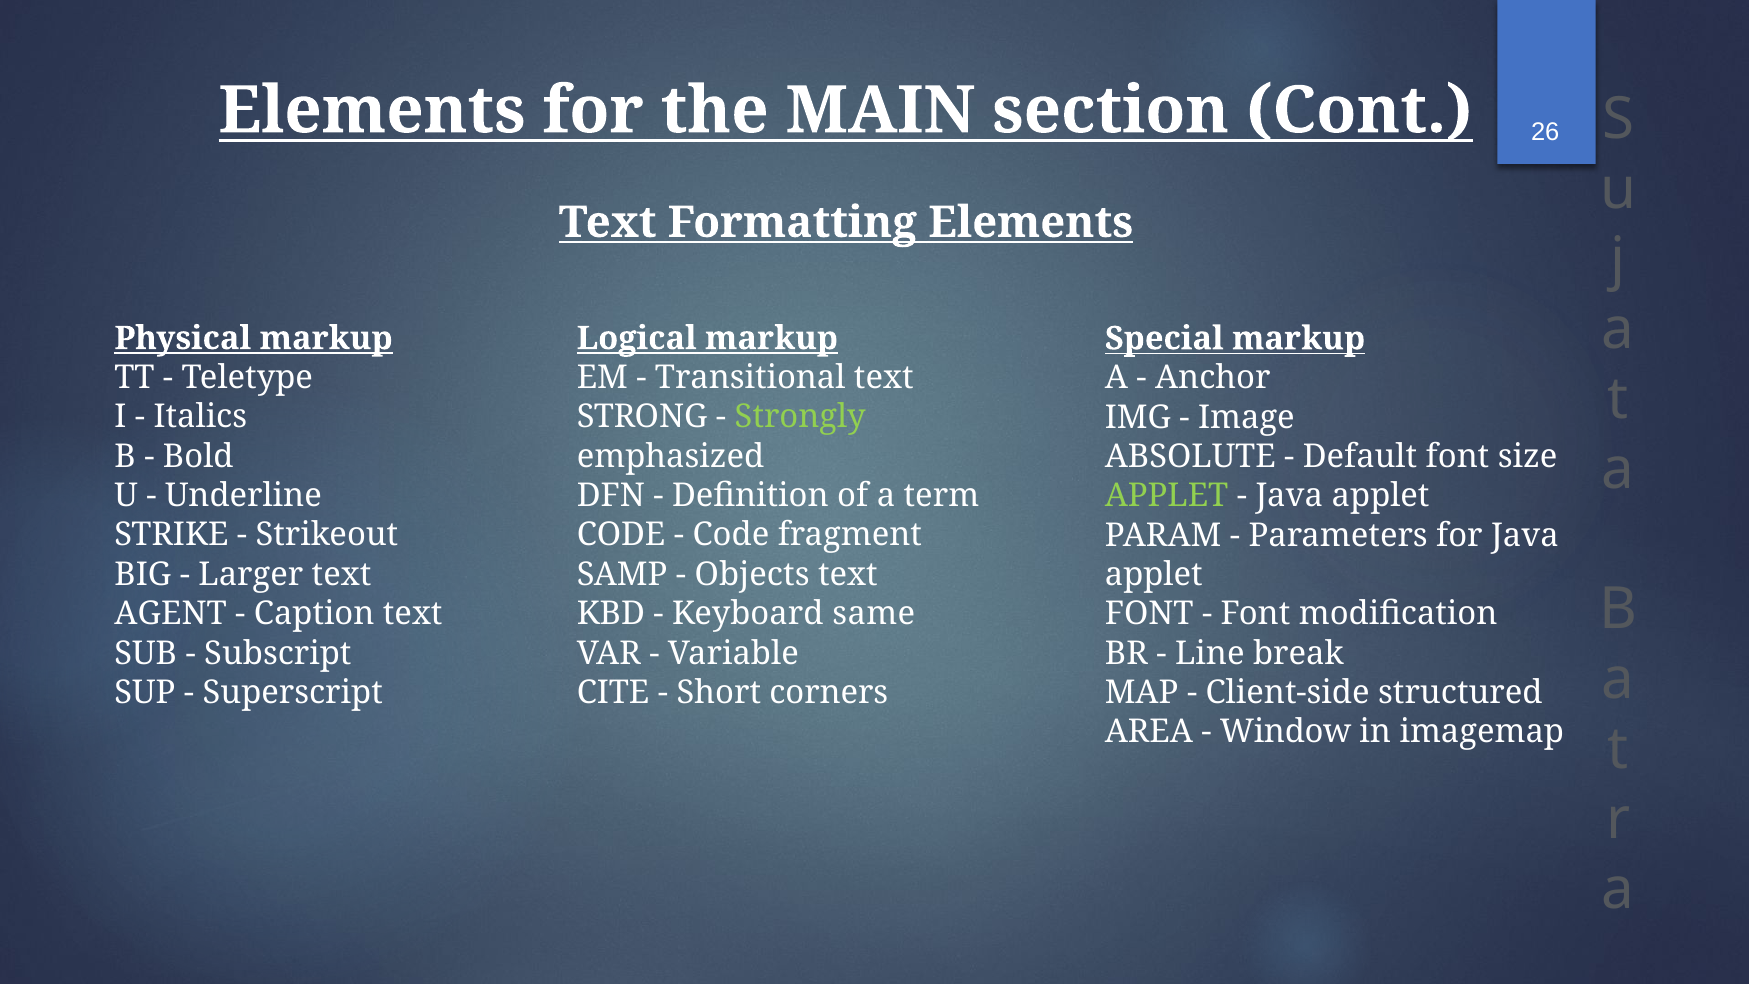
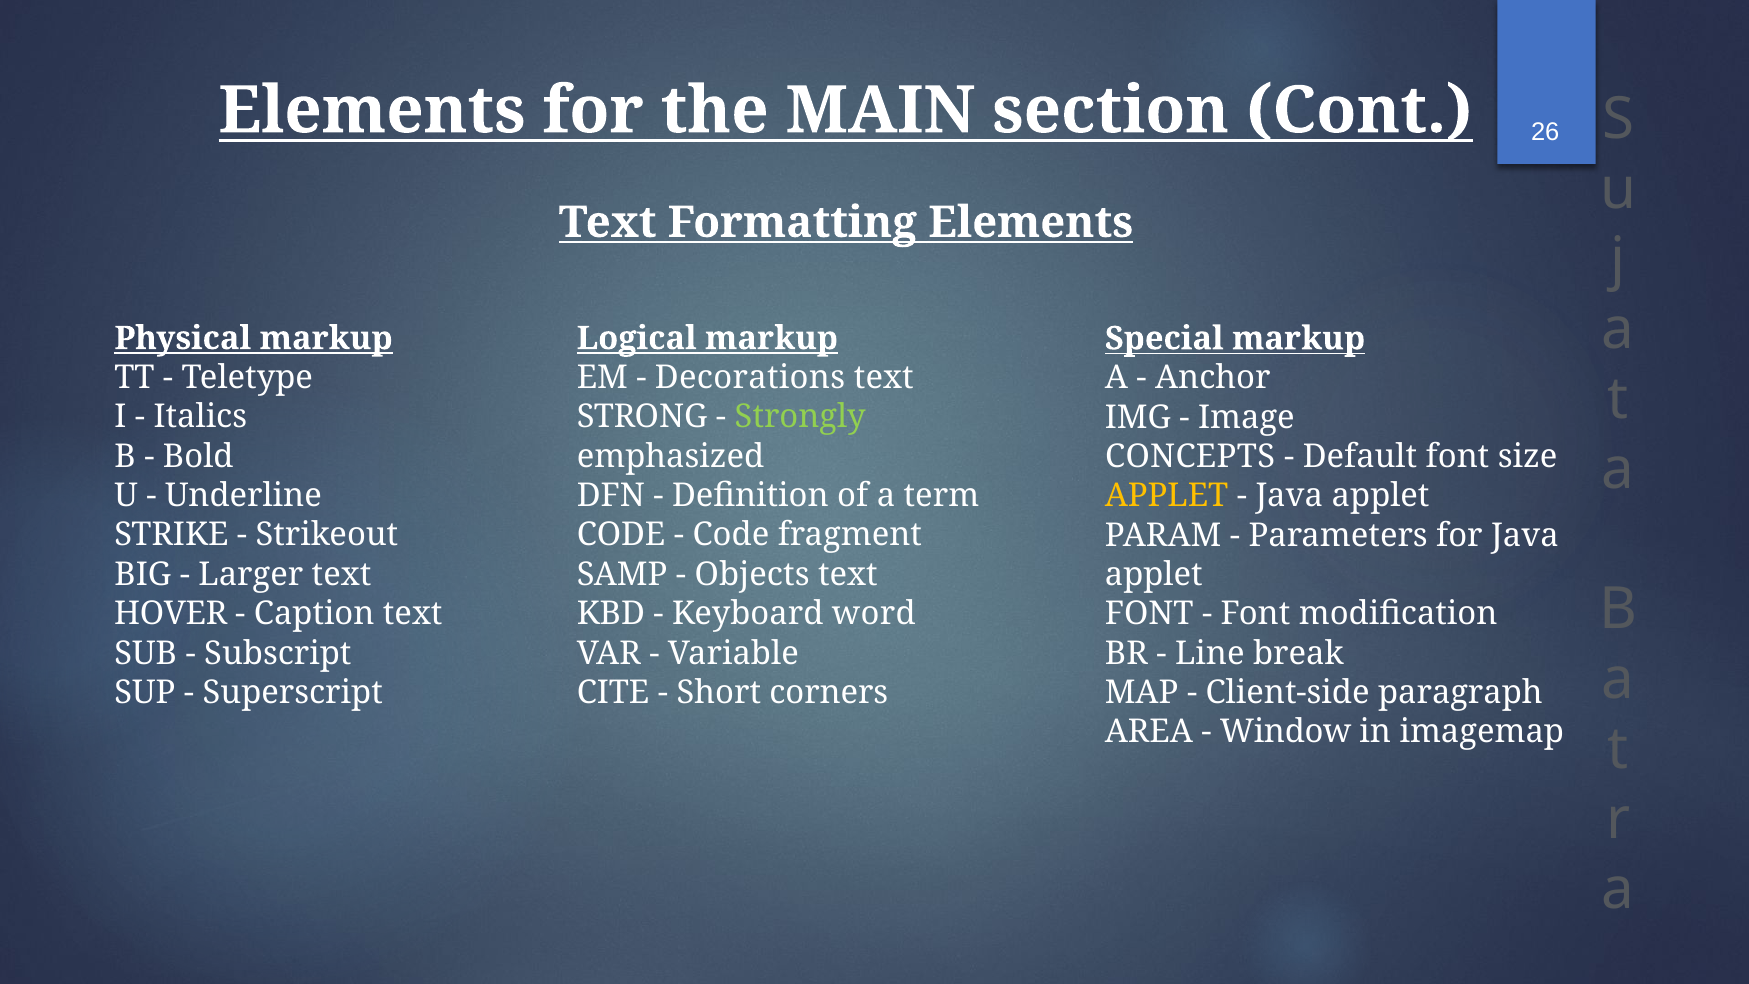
Transitional: Transitional -> Decorations (750, 378)
ABSOLUTE: ABSOLUTE -> CONCEPTS (1190, 456)
APPLET colour: light green -> yellow (1167, 496)
AGENT: AGENT -> HOVER (171, 614)
same: same -> word (874, 614)
structured: structured -> paragraph (1460, 693)
